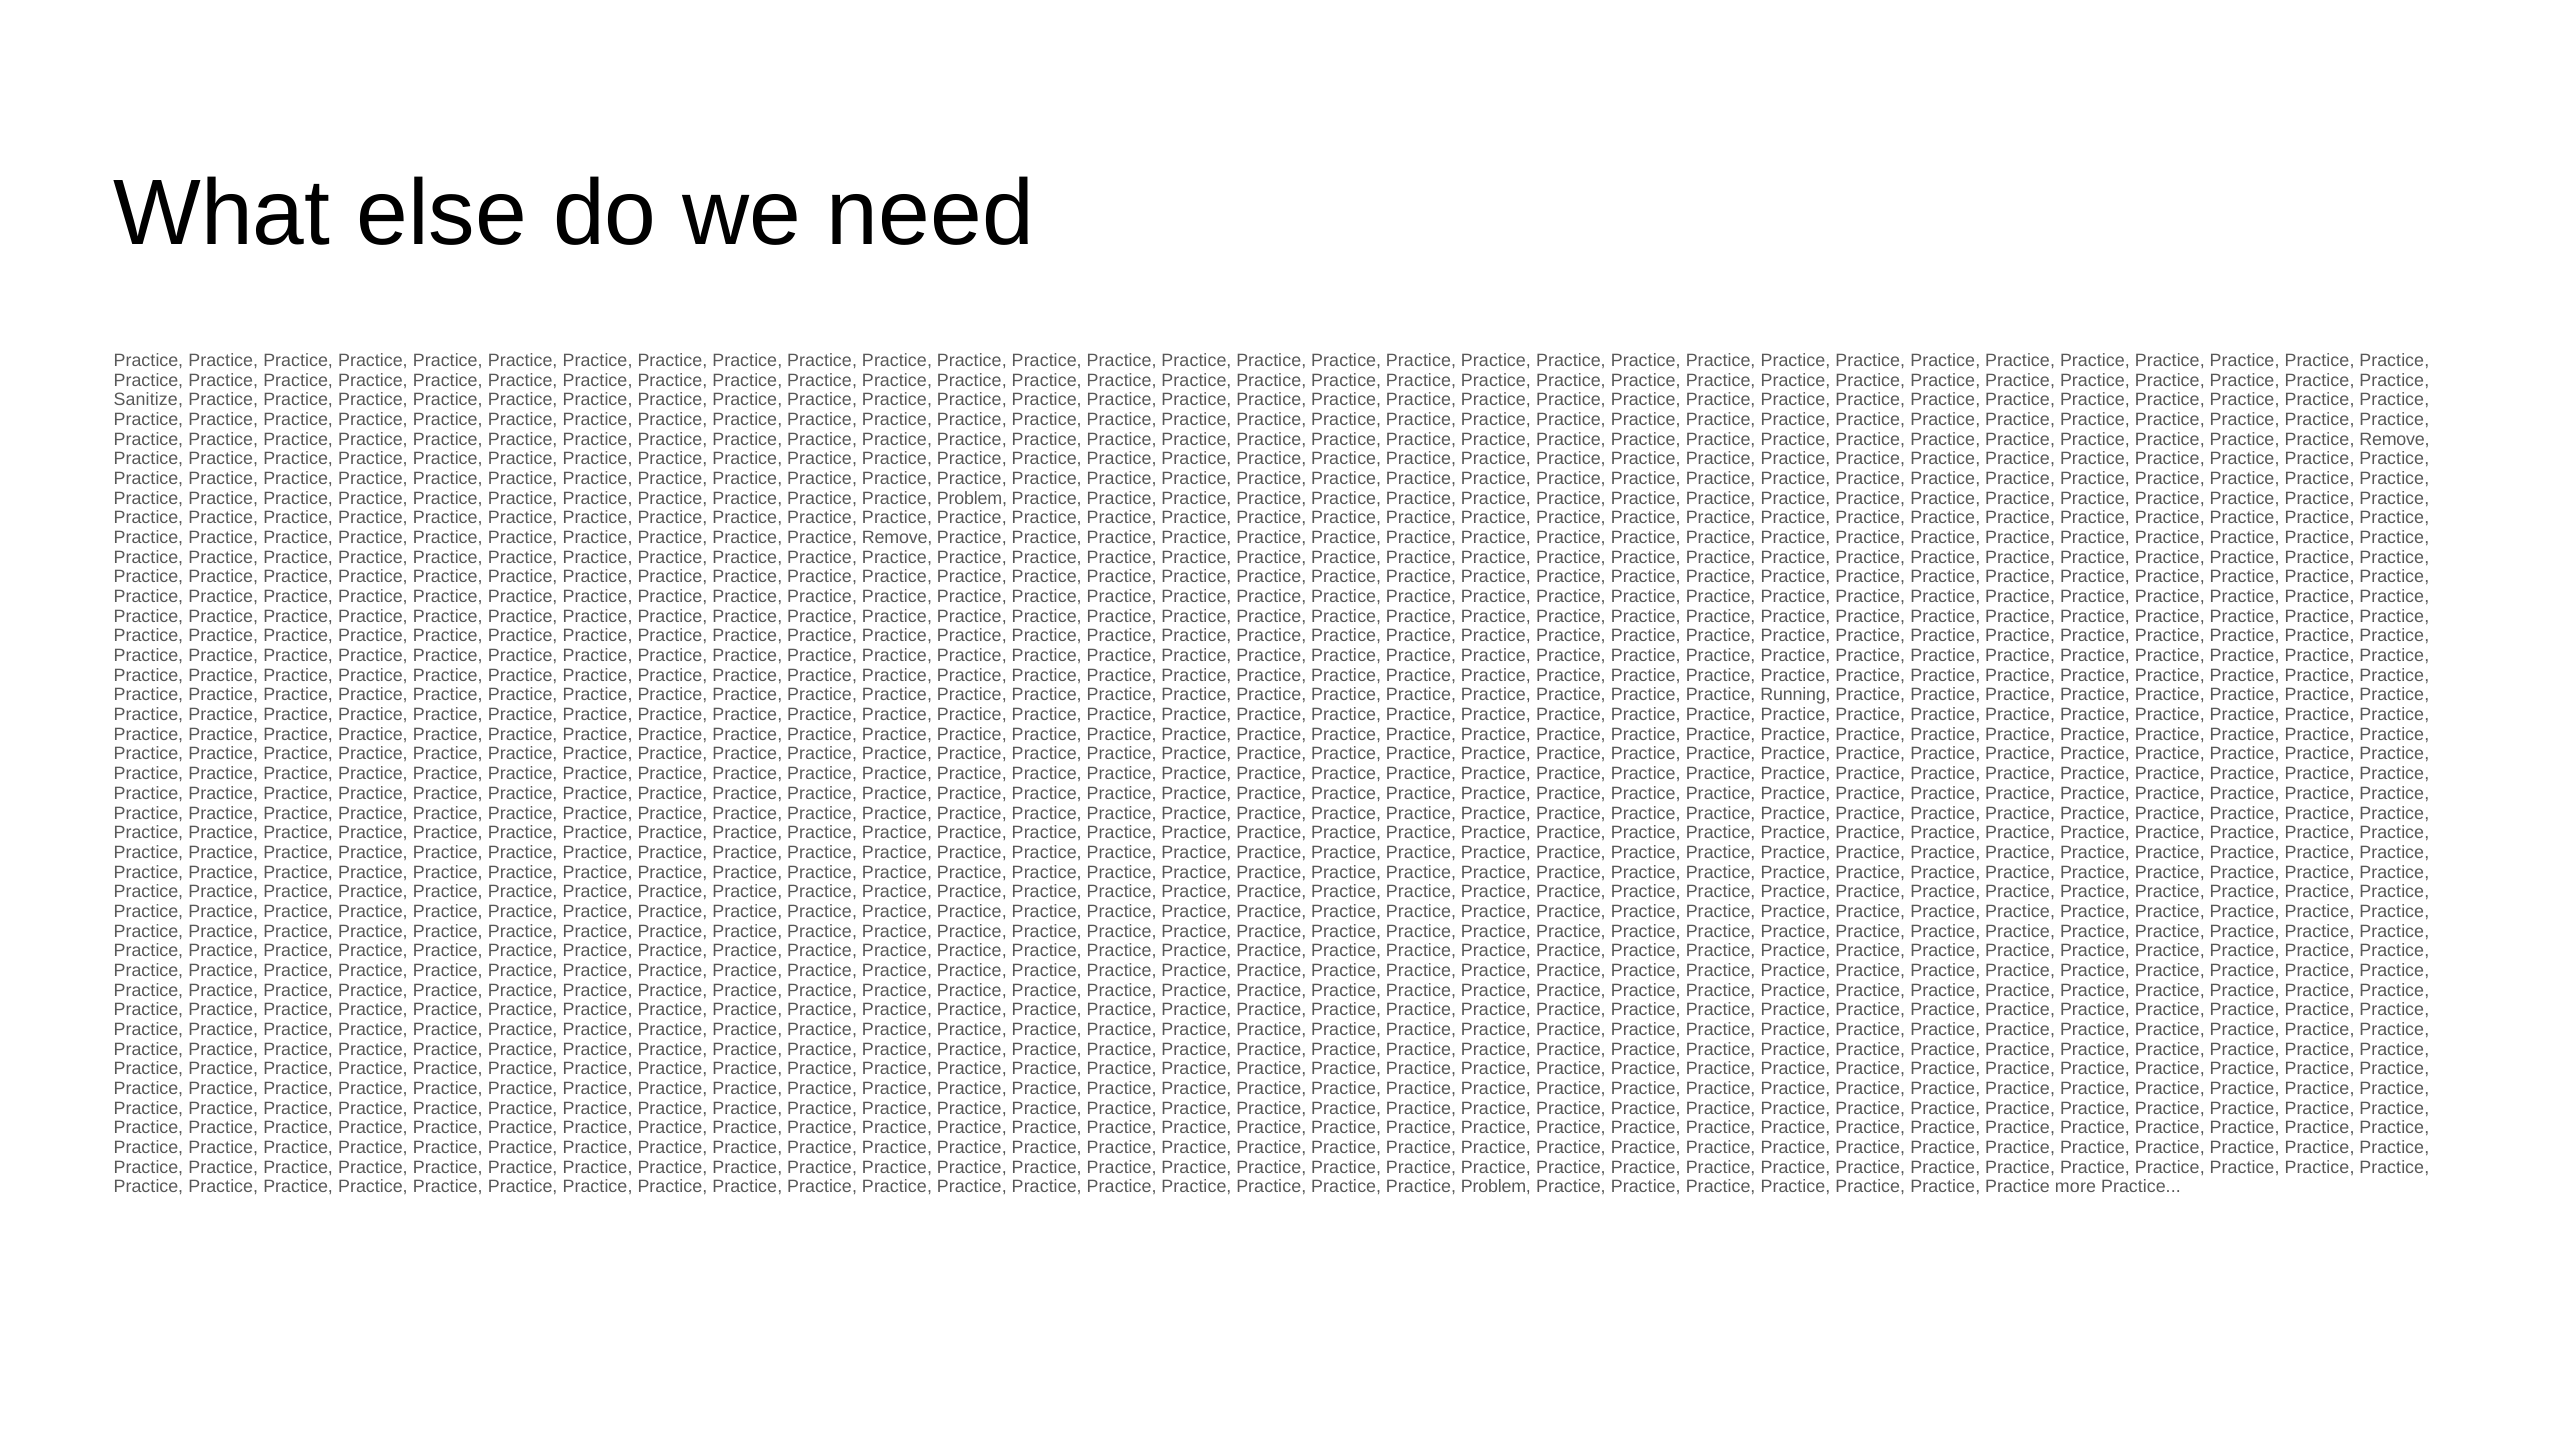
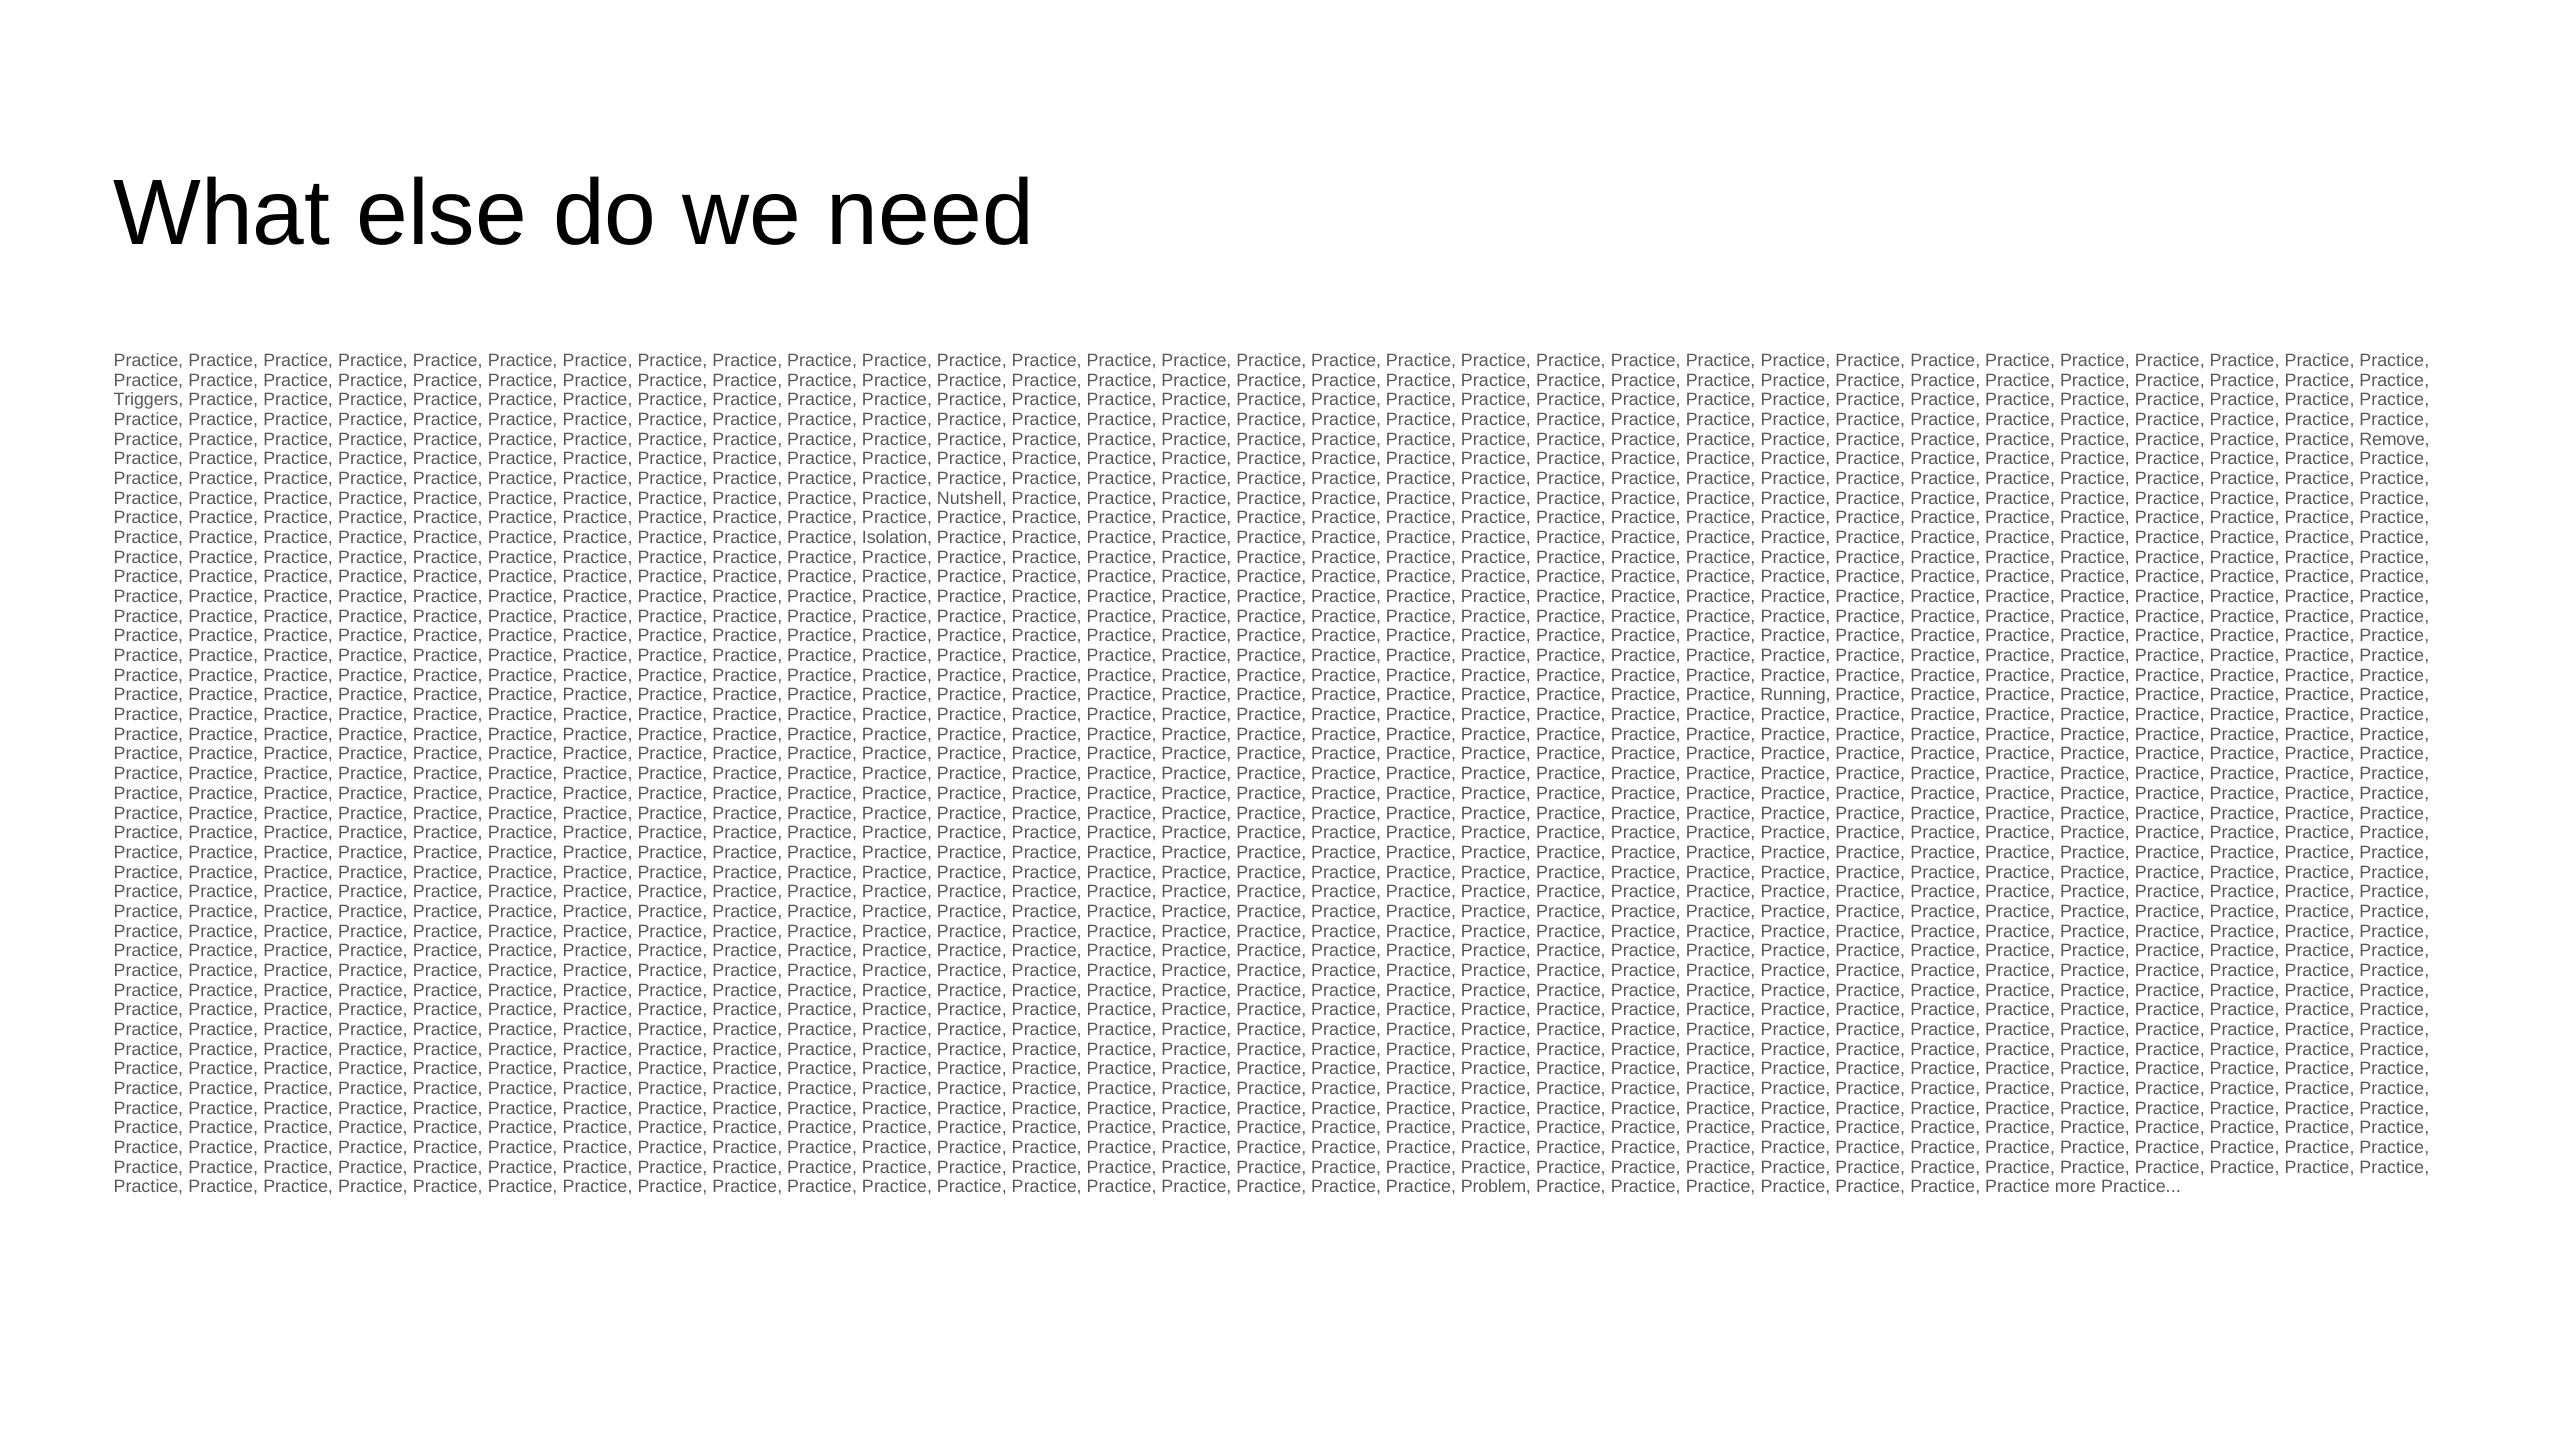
Sanitize: Sanitize -> Triggers (148, 400)
Problem: Problem -> Nutshell (972, 498)
Remove: Remove -> Isolation (897, 538)
